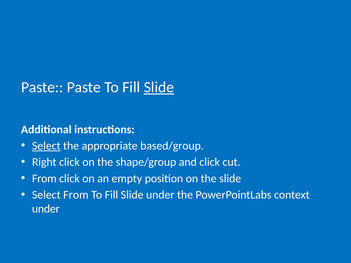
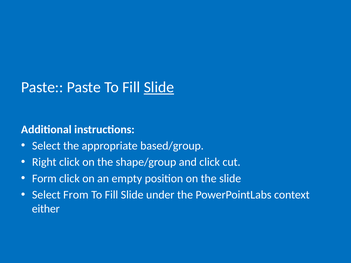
Select underline: present -> none (46, 146)
From: From -> Form (44, 179)
under: under -> either (46, 209)
